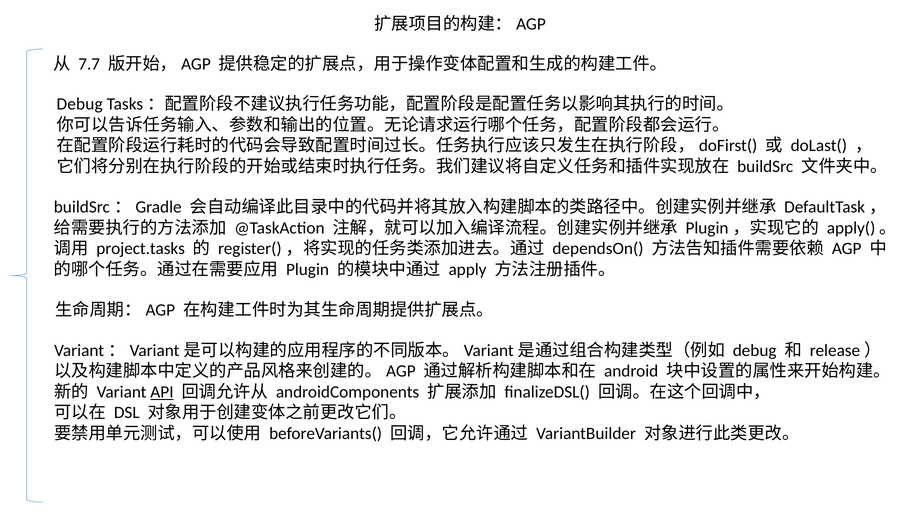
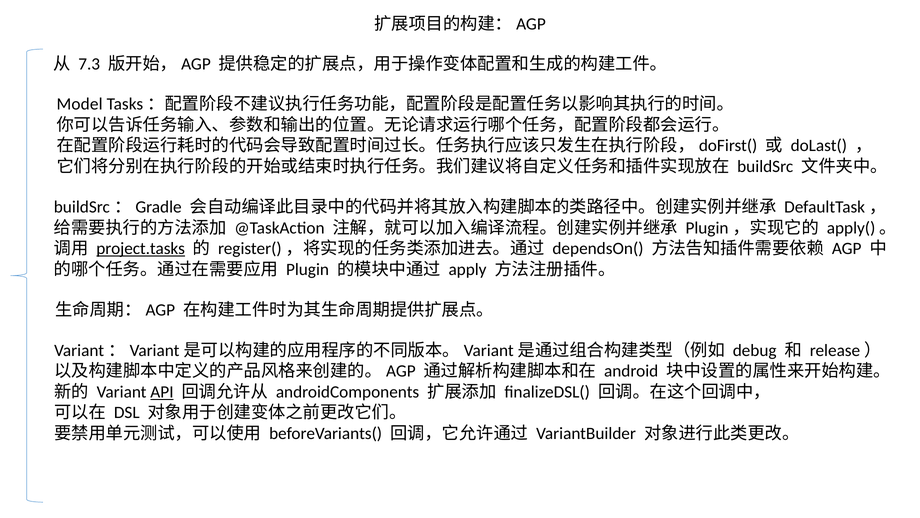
7.7: 7.7 -> 7.3 (89, 64)
Debug: Debug -> Model (80, 104)
project.tasks underline: none -> present (141, 248)
